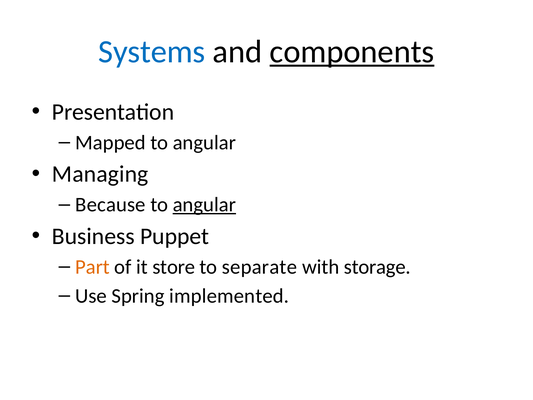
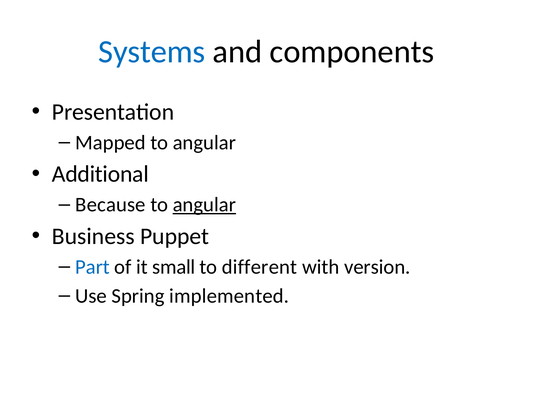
components underline: present -> none (352, 52)
Managing: Managing -> Additional (100, 174)
Part colour: orange -> blue (92, 267)
store: store -> small (174, 267)
separate: separate -> different (259, 267)
storage: storage -> version (377, 267)
